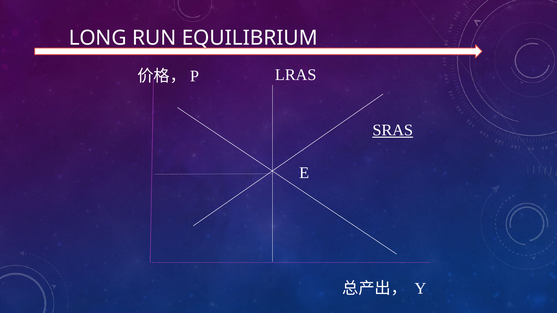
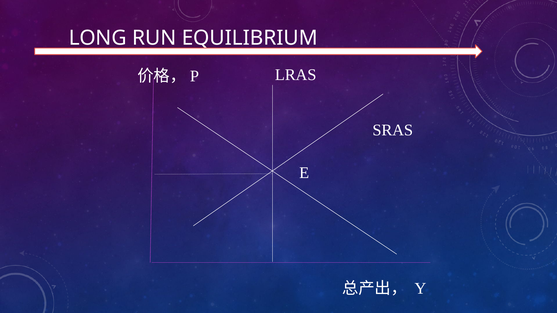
SRAS underline: present -> none (393, 130)
